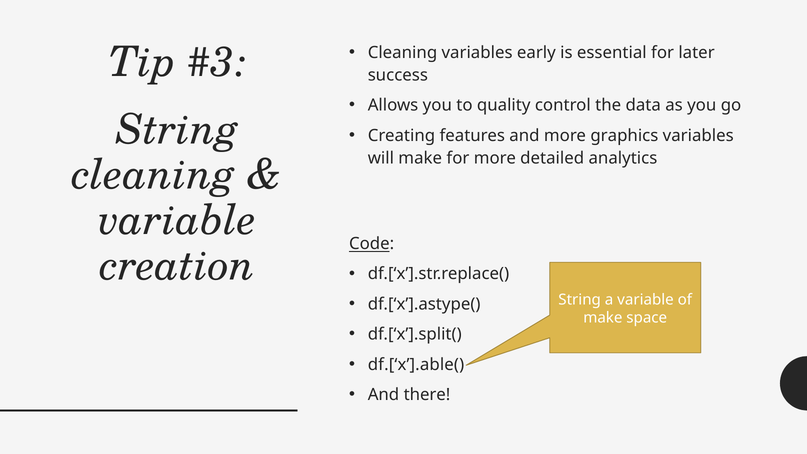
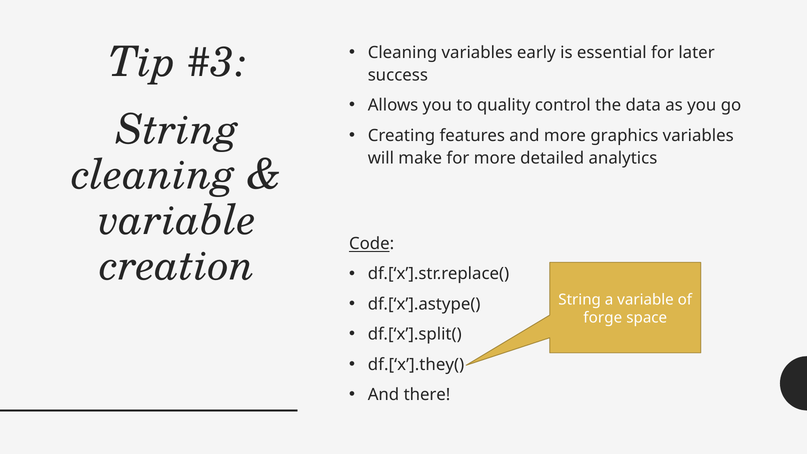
make: make -> forge (603, 318)
df.[‘x’].able(: df.[‘x’].able( -> df.[‘x’].they( (416, 364)
